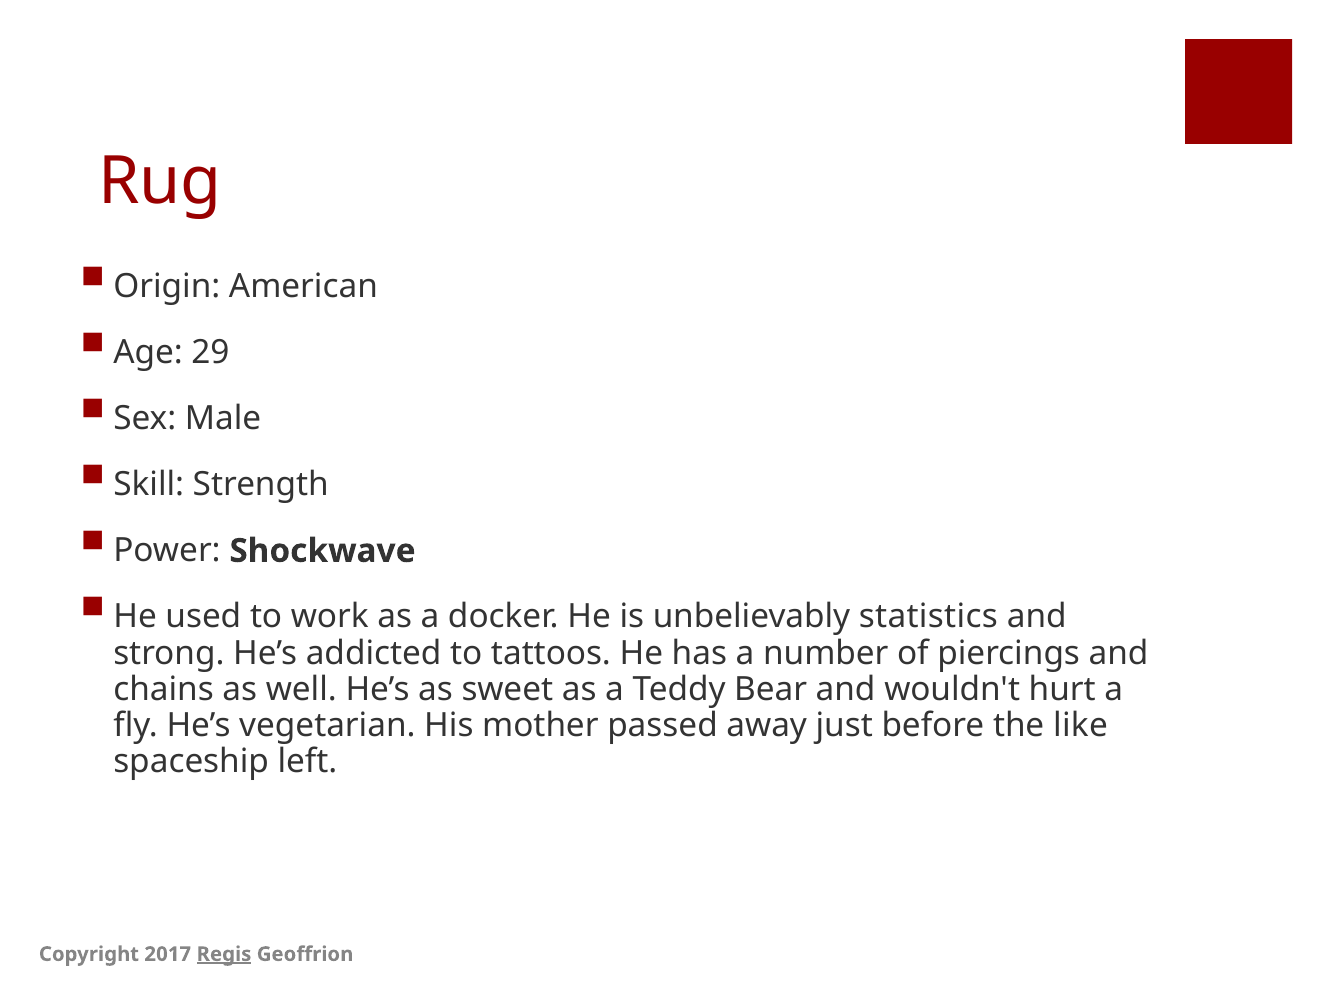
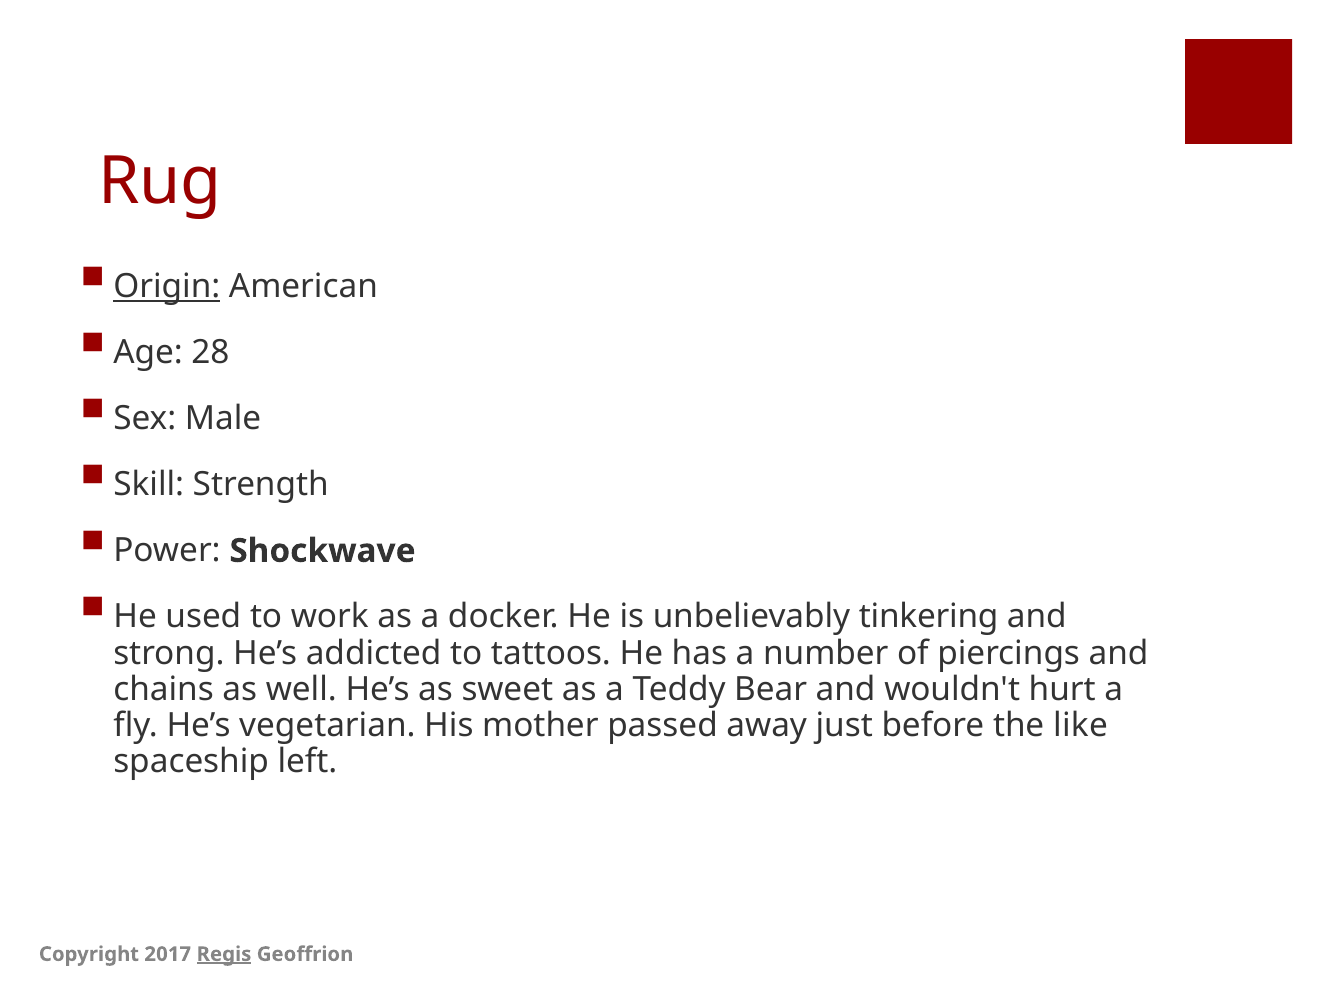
Origin underline: none -> present (167, 287)
29: 29 -> 28 (210, 353)
statistics: statistics -> tinkering (929, 617)
